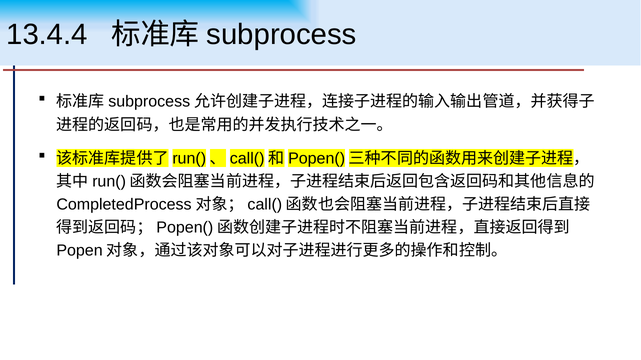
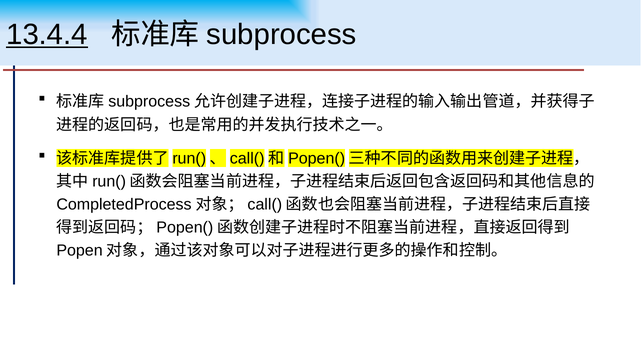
13.4.4 underline: none -> present (47, 35)
